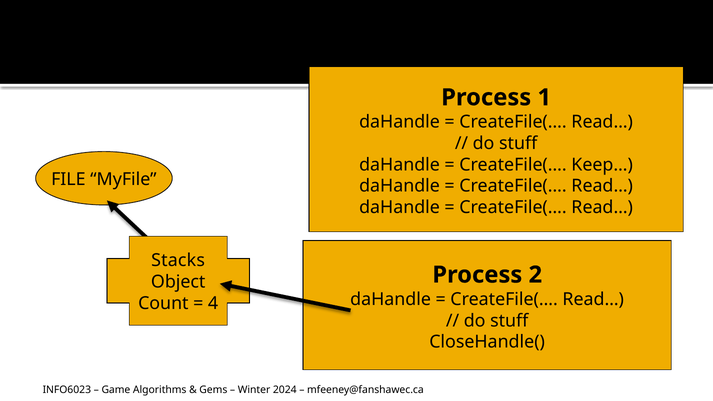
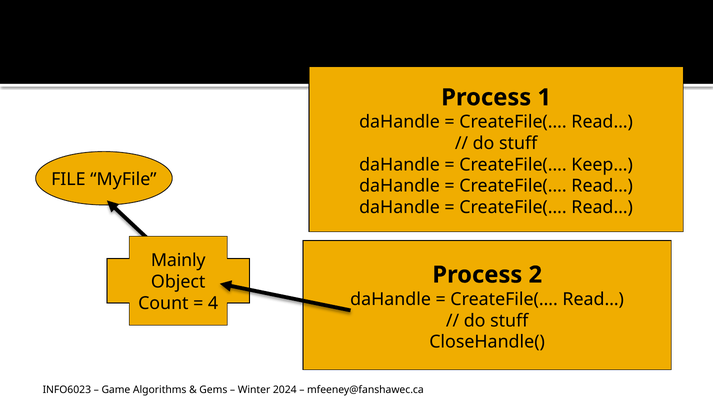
Stacks: Stacks -> Mainly (178, 261)
